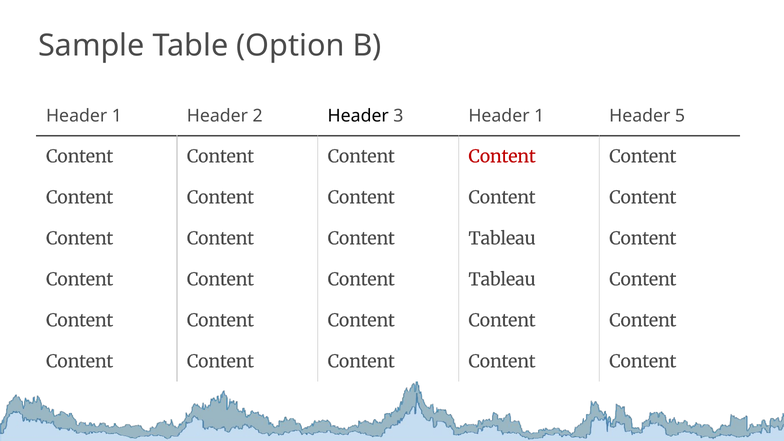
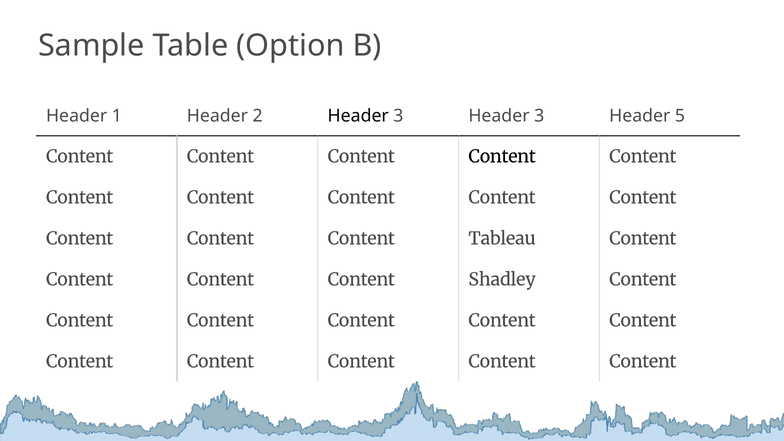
3 Header 1: 1 -> 3 (539, 116)
Content colour: red -> black (502, 157)
Tableau: Tableau -> Shadley (502, 280)
